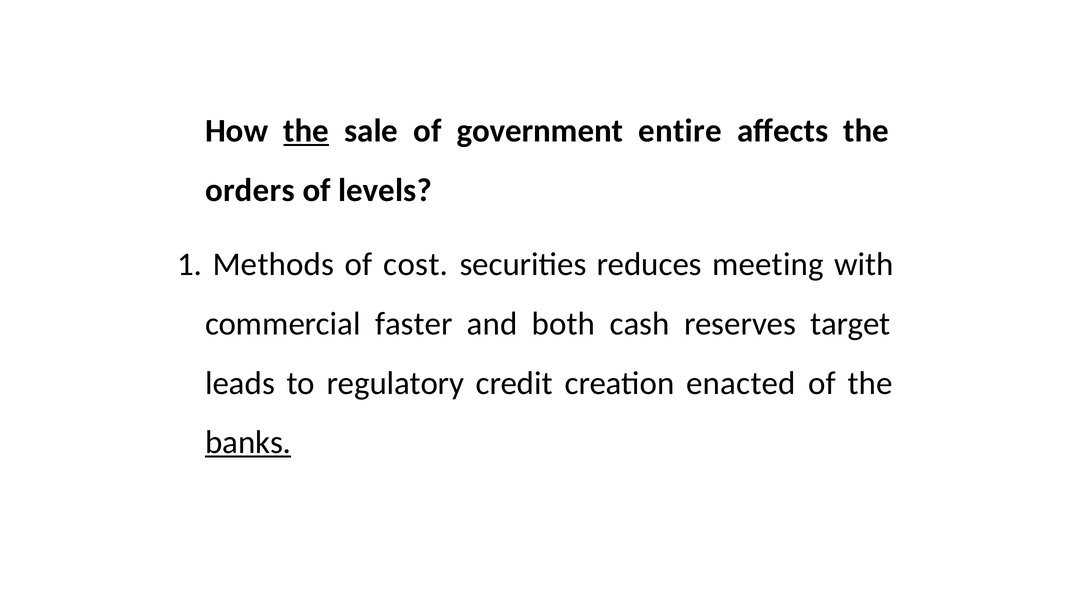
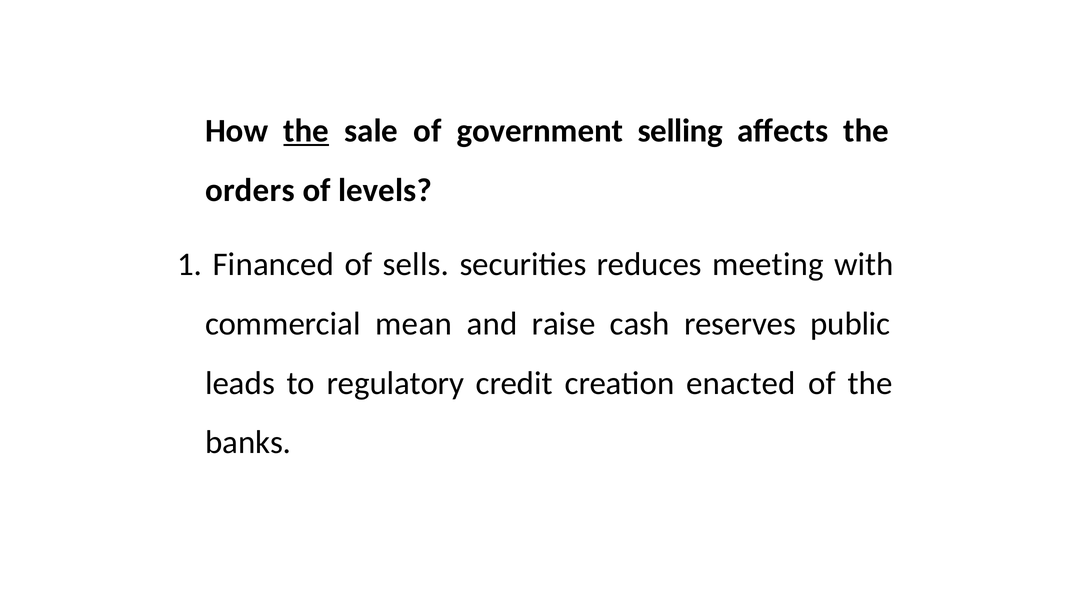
entire: entire -> selling (680, 131)
Methods: Methods -> Financed (273, 265)
cost: cost -> sells (416, 265)
faster: faster -> mean (414, 324)
both: both -> raise (564, 324)
target: target -> public (850, 324)
banks underline: present -> none (248, 443)
